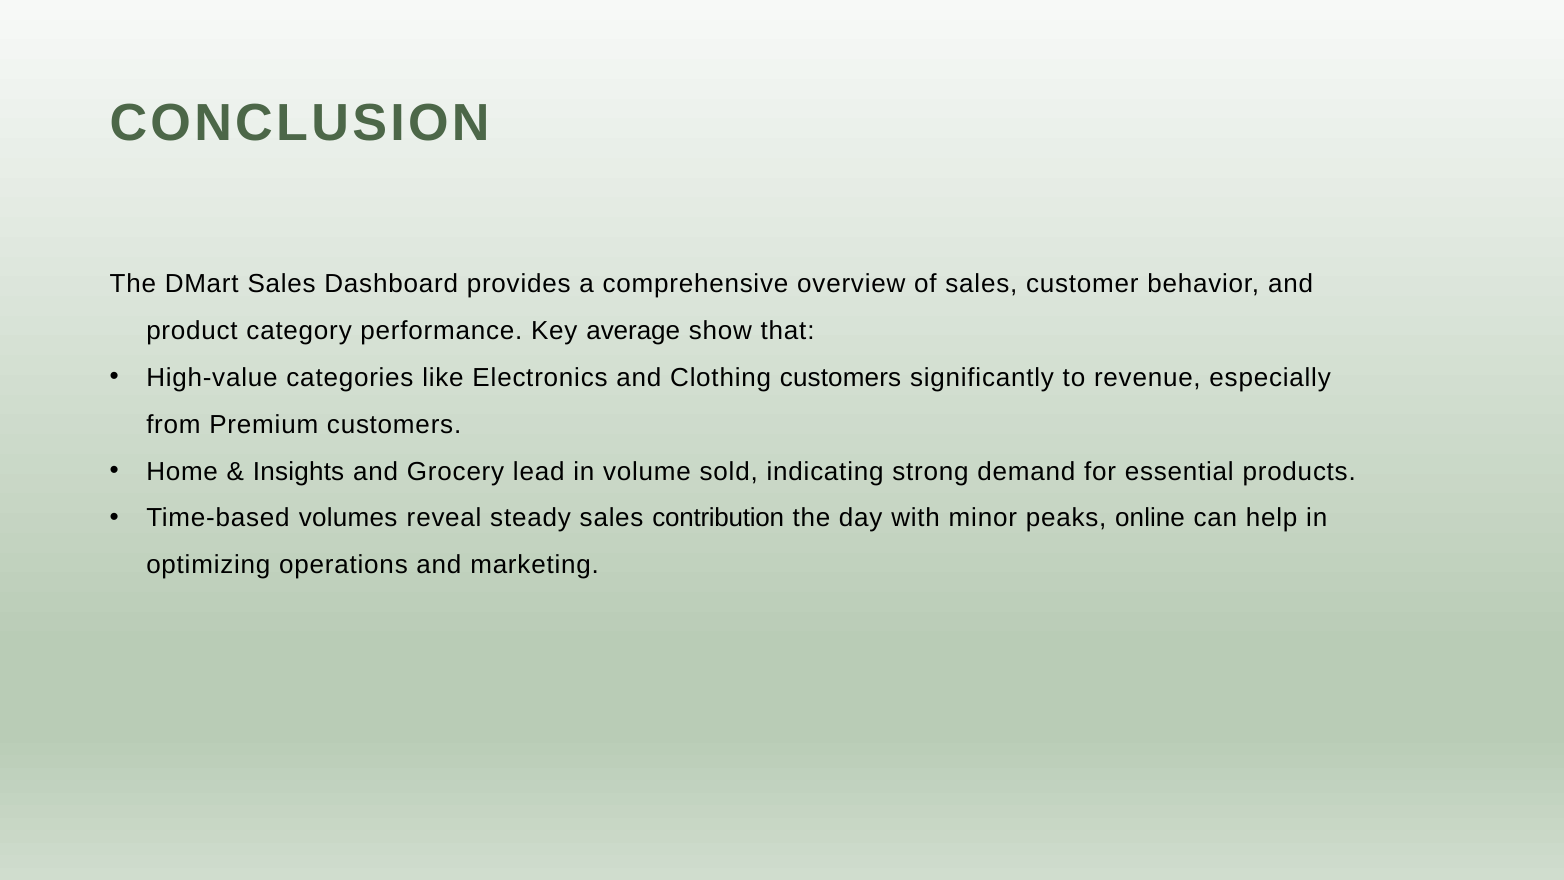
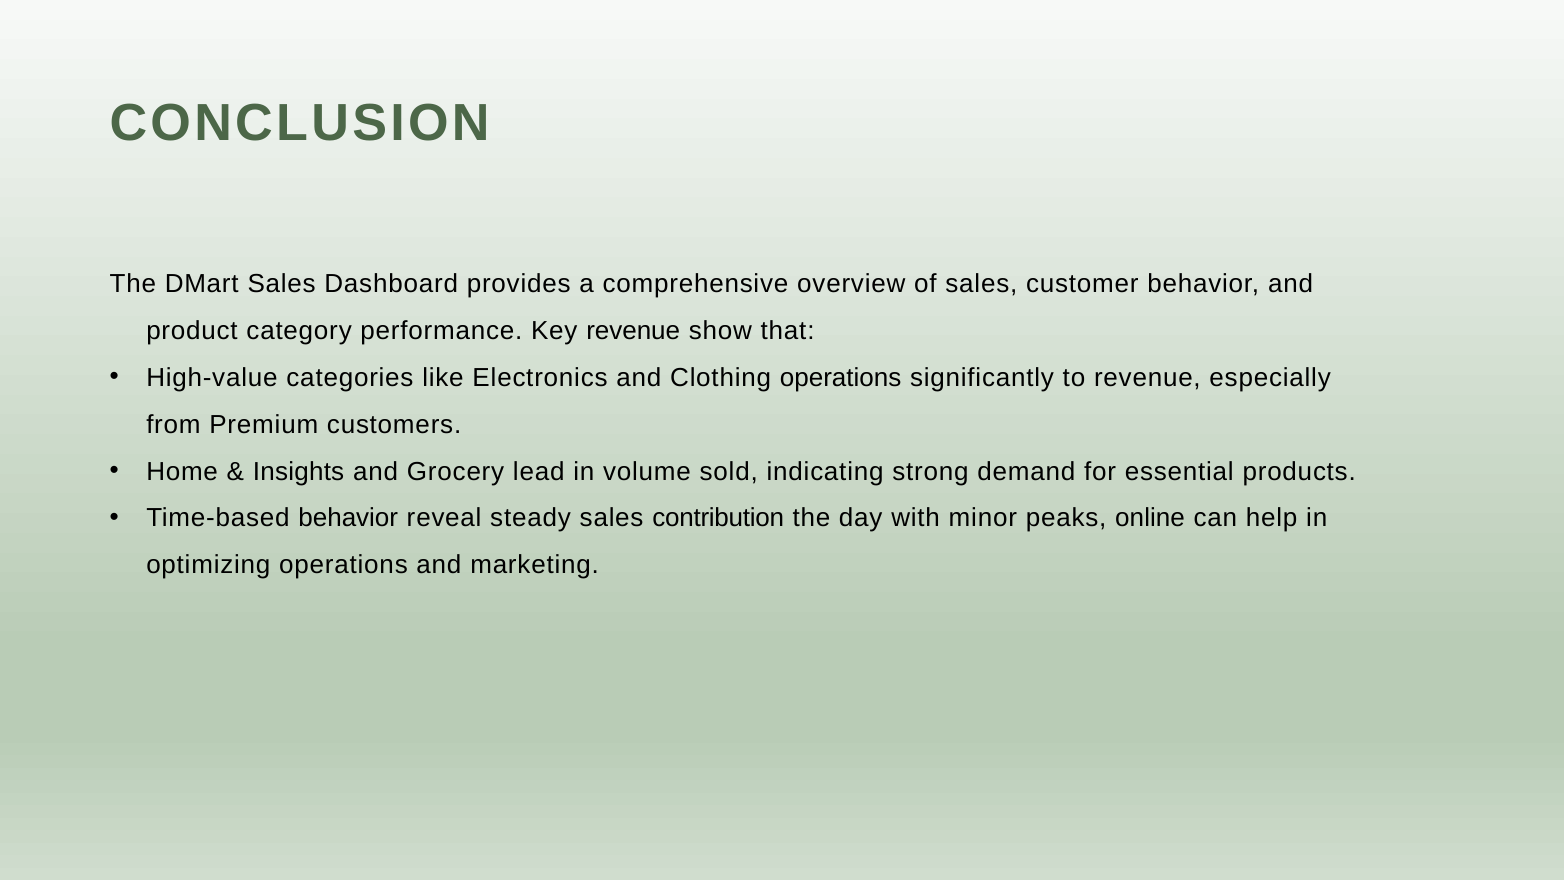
Key average: average -> revenue (633, 331)
Clothing customers: customers -> operations (841, 378)
Time-based volumes: volumes -> behavior (348, 518)
